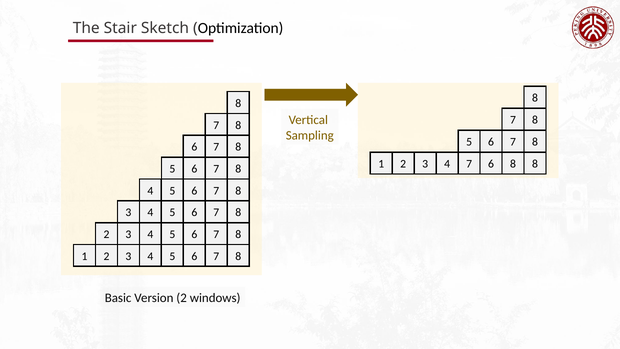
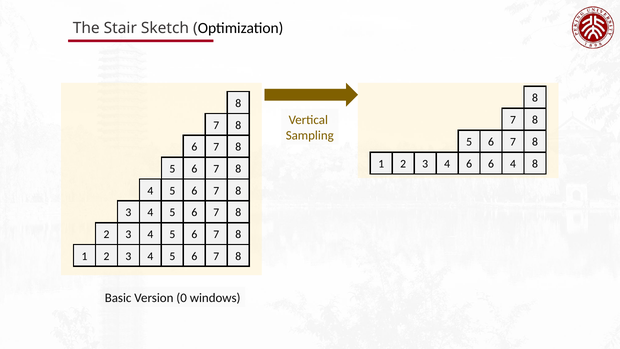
4 7: 7 -> 6 (469, 164)
6 8: 8 -> 4 (513, 164)
Version 2: 2 -> 0 (182, 298)
